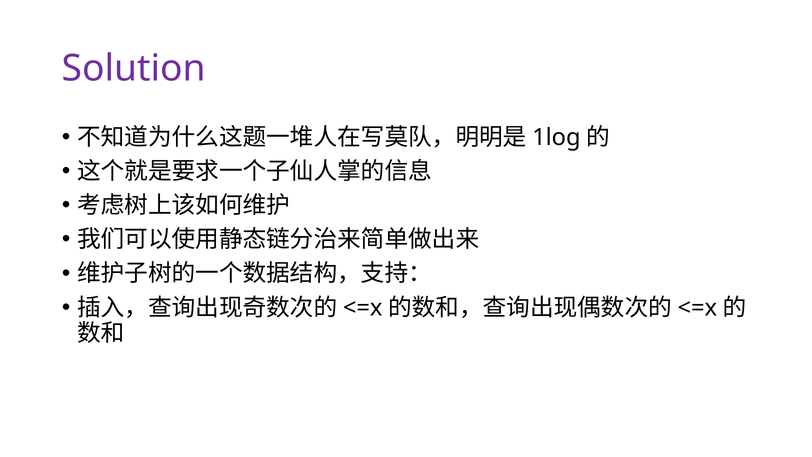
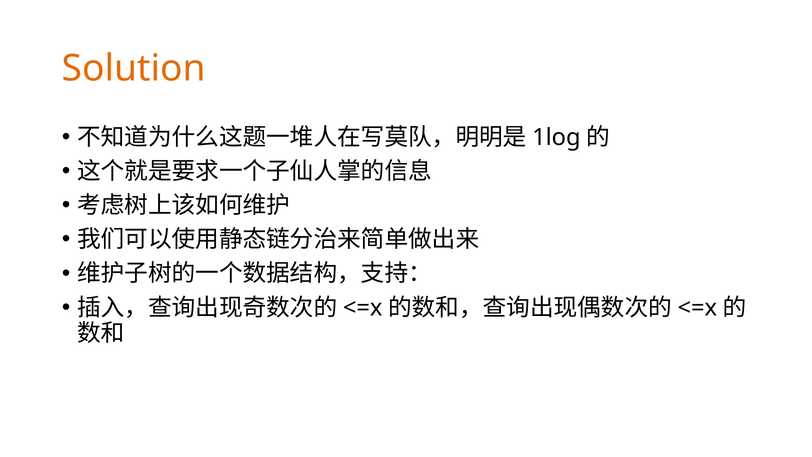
Solution colour: purple -> orange (134, 68)
